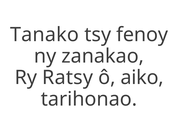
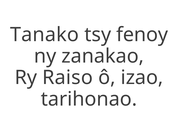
Ratsy: Ratsy -> Raiso (68, 77)
aiko: aiko -> izao (142, 77)
